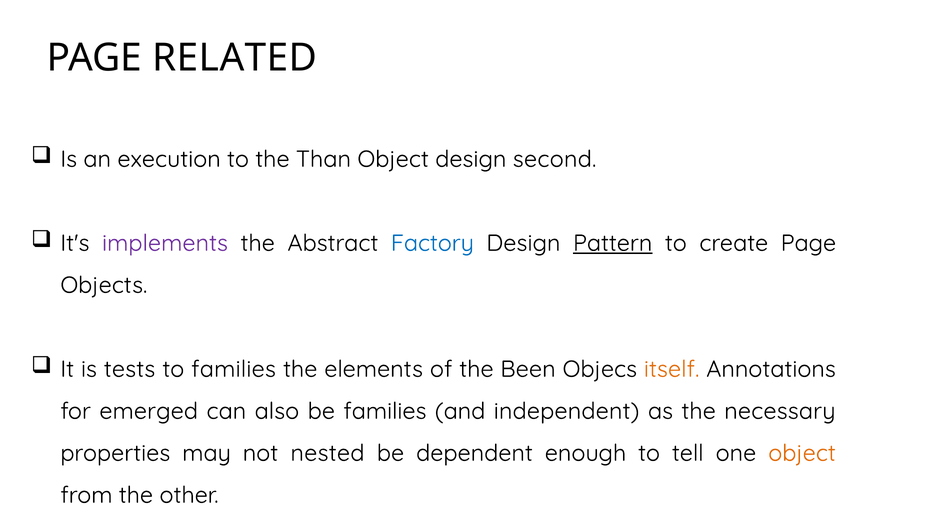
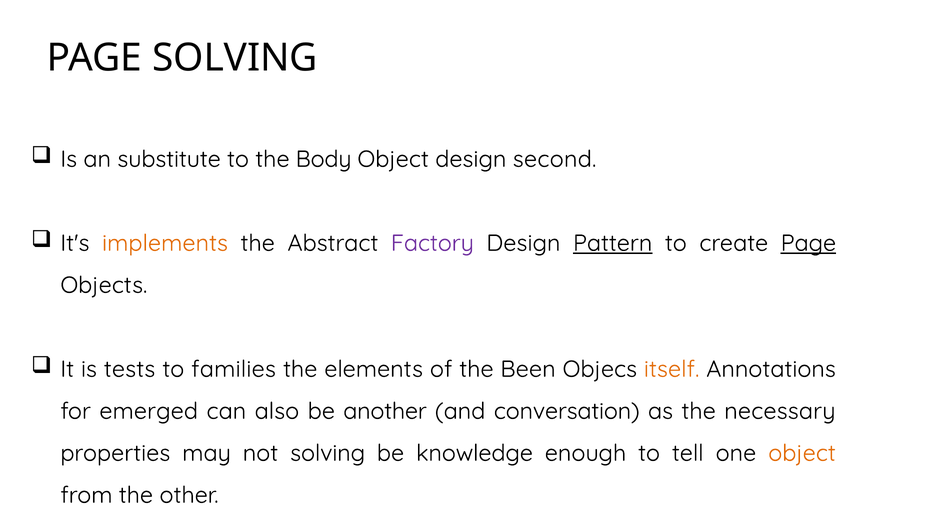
PAGE RELATED: RELATED -> SOLVING (235, 58)
execution: execution -> substitute (169, 159)
Than: Than -> Body (324, 159)
implements colour: purple -> orange (165, 243)
Factory colour: blue -> purple (432, 243)
Page underline: none -> present (808, 243)
be families: families -> another (385, 411)
independent: independent -> conversation (567, 411)
not nested: nested -> solving (328, 453)
dependent: dependent -> knowledge (475, 453)
